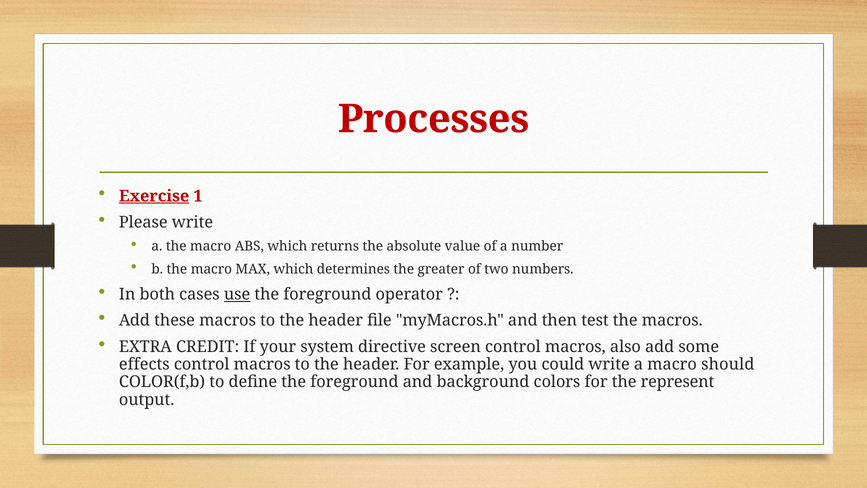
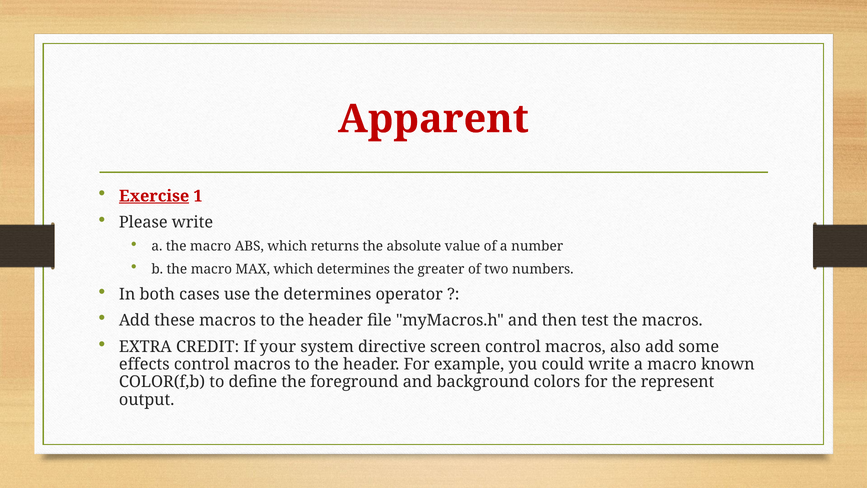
Processes: Processes -> Apparent (433, 119)
use underline: present -> none (237, 294)
foreground: foreground -> determines (327, 294)
should: should -> known (728, 364)
